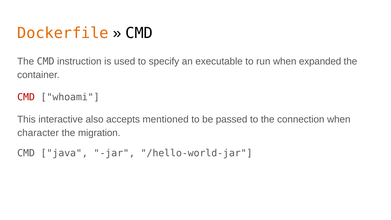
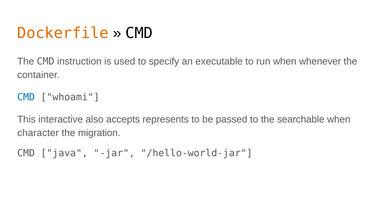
expanded: expanded -> whenever (320, 61)
CMD colour: red -> blue (26, 97)
mentioned: mentioned -> represents (166, 119)
connection: connection -> searchable (301, 119)
